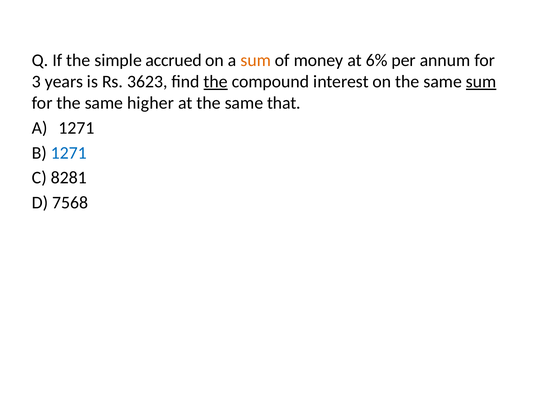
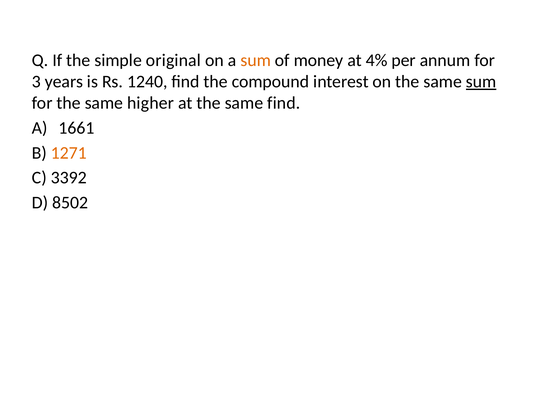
accrued: accrued -> original (173, 60)
6%: 6% -> 4% (377, 60)
3623: 3623 -> 1240 (147, 82)
the underline: present -> none (216, 82)
same that: that -> find (284, 103)
A 1271: 1271 -> 1661 (77, 128)
1271 colour: blue -> orange (69, 153)
8281: 8281 -> 3392 (69, 178)
7568: 7568 -> 8502 (70, 202)
